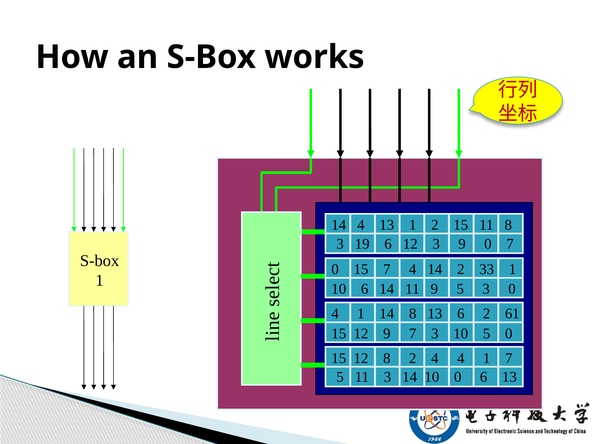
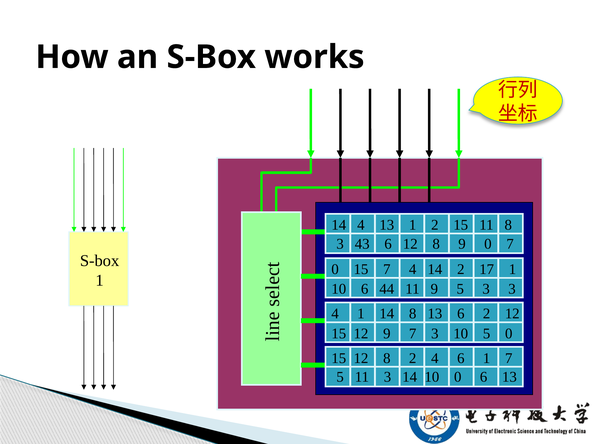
19: 19 -> 43 (362, 244)
6 12 3: 3 -> 8 (436, 244)
33: 33 -> 17 (487, 269)
6 14: 14 -> 44 (387, 289)
3 0: 0 -> 3 (512, 289)
2 61: 61 -> 12 (512, 314)
4 4: 4 -> 6 (461, 358)
